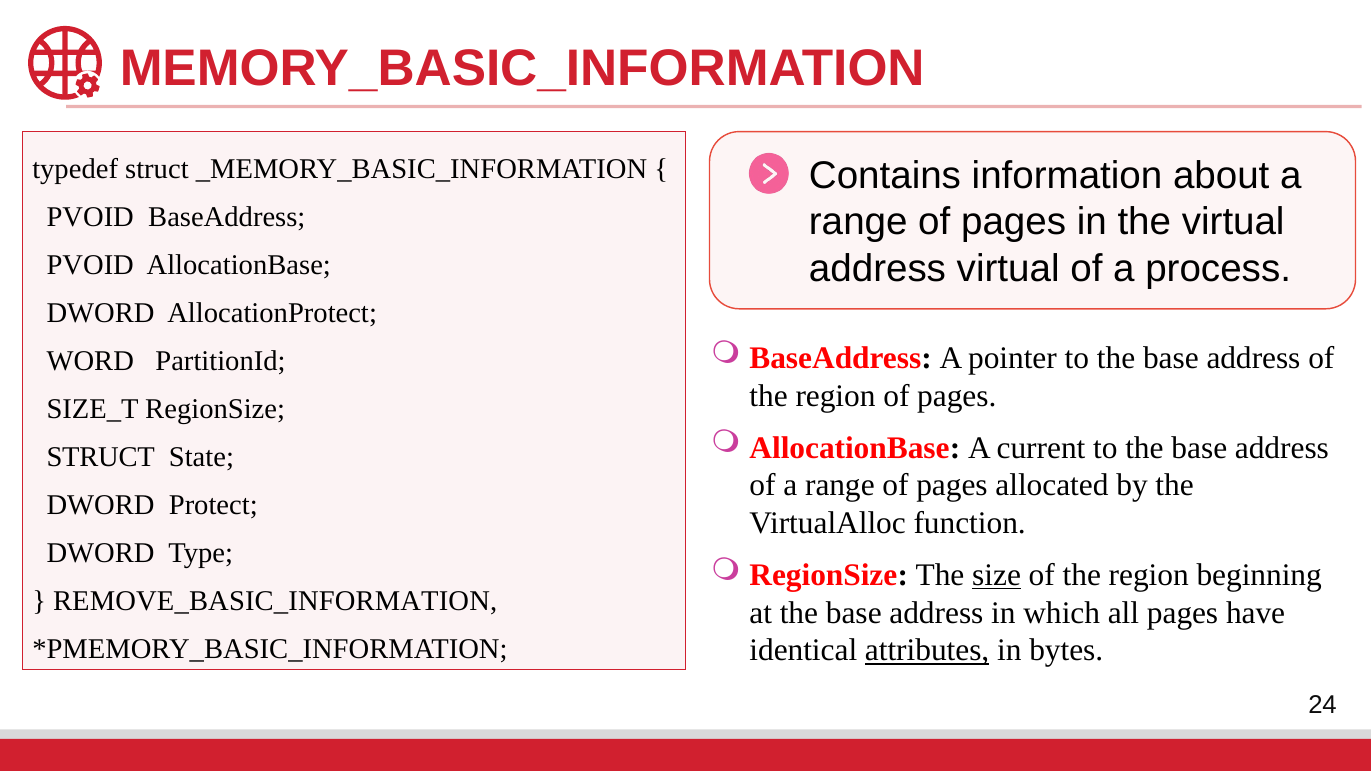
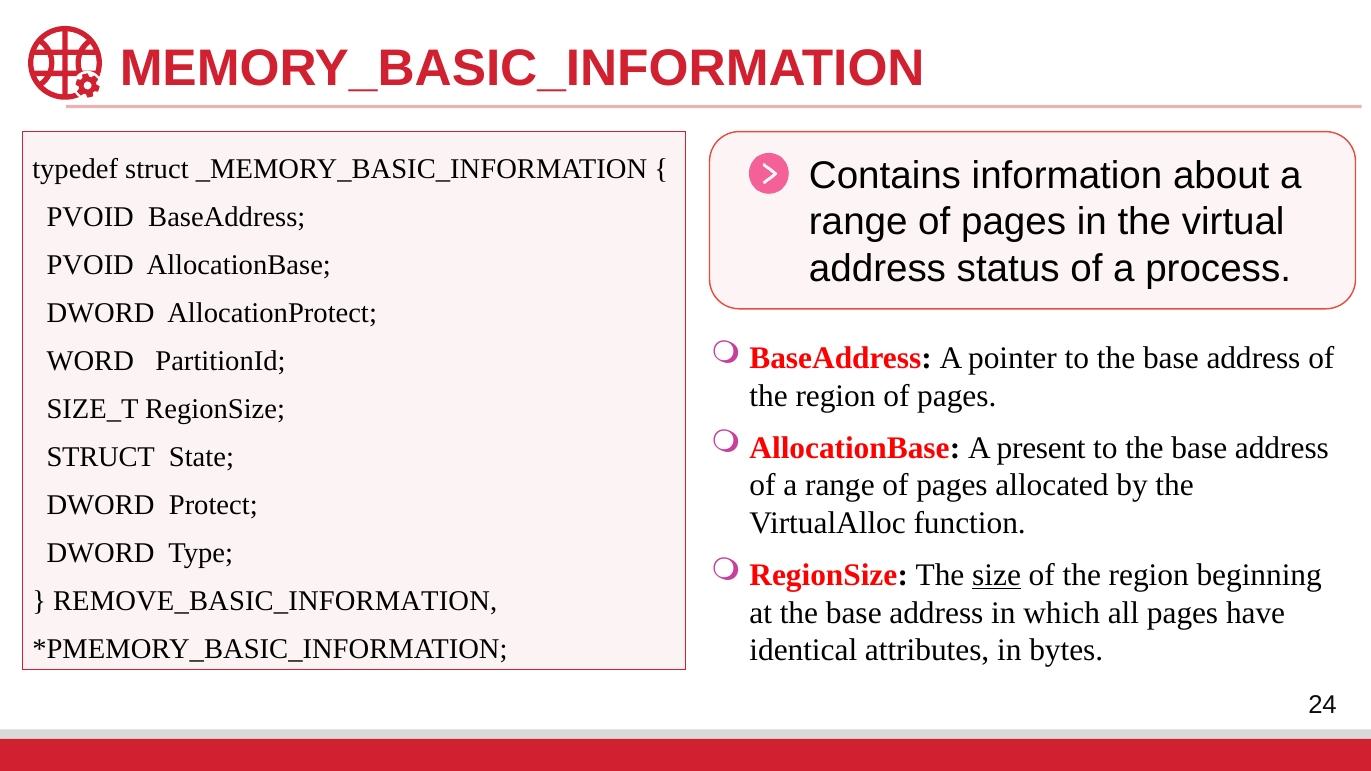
address virtual: virtual -> status (1008, 268)
current: current -> present (1041, 448)
attributes underline: present -> none (927, 651)
